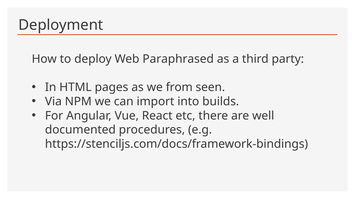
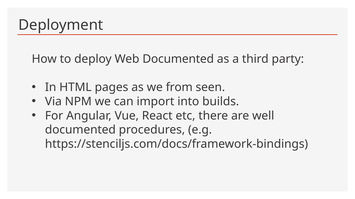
Web Paraphrased: Paraphrased -> Documented (178, 59)
